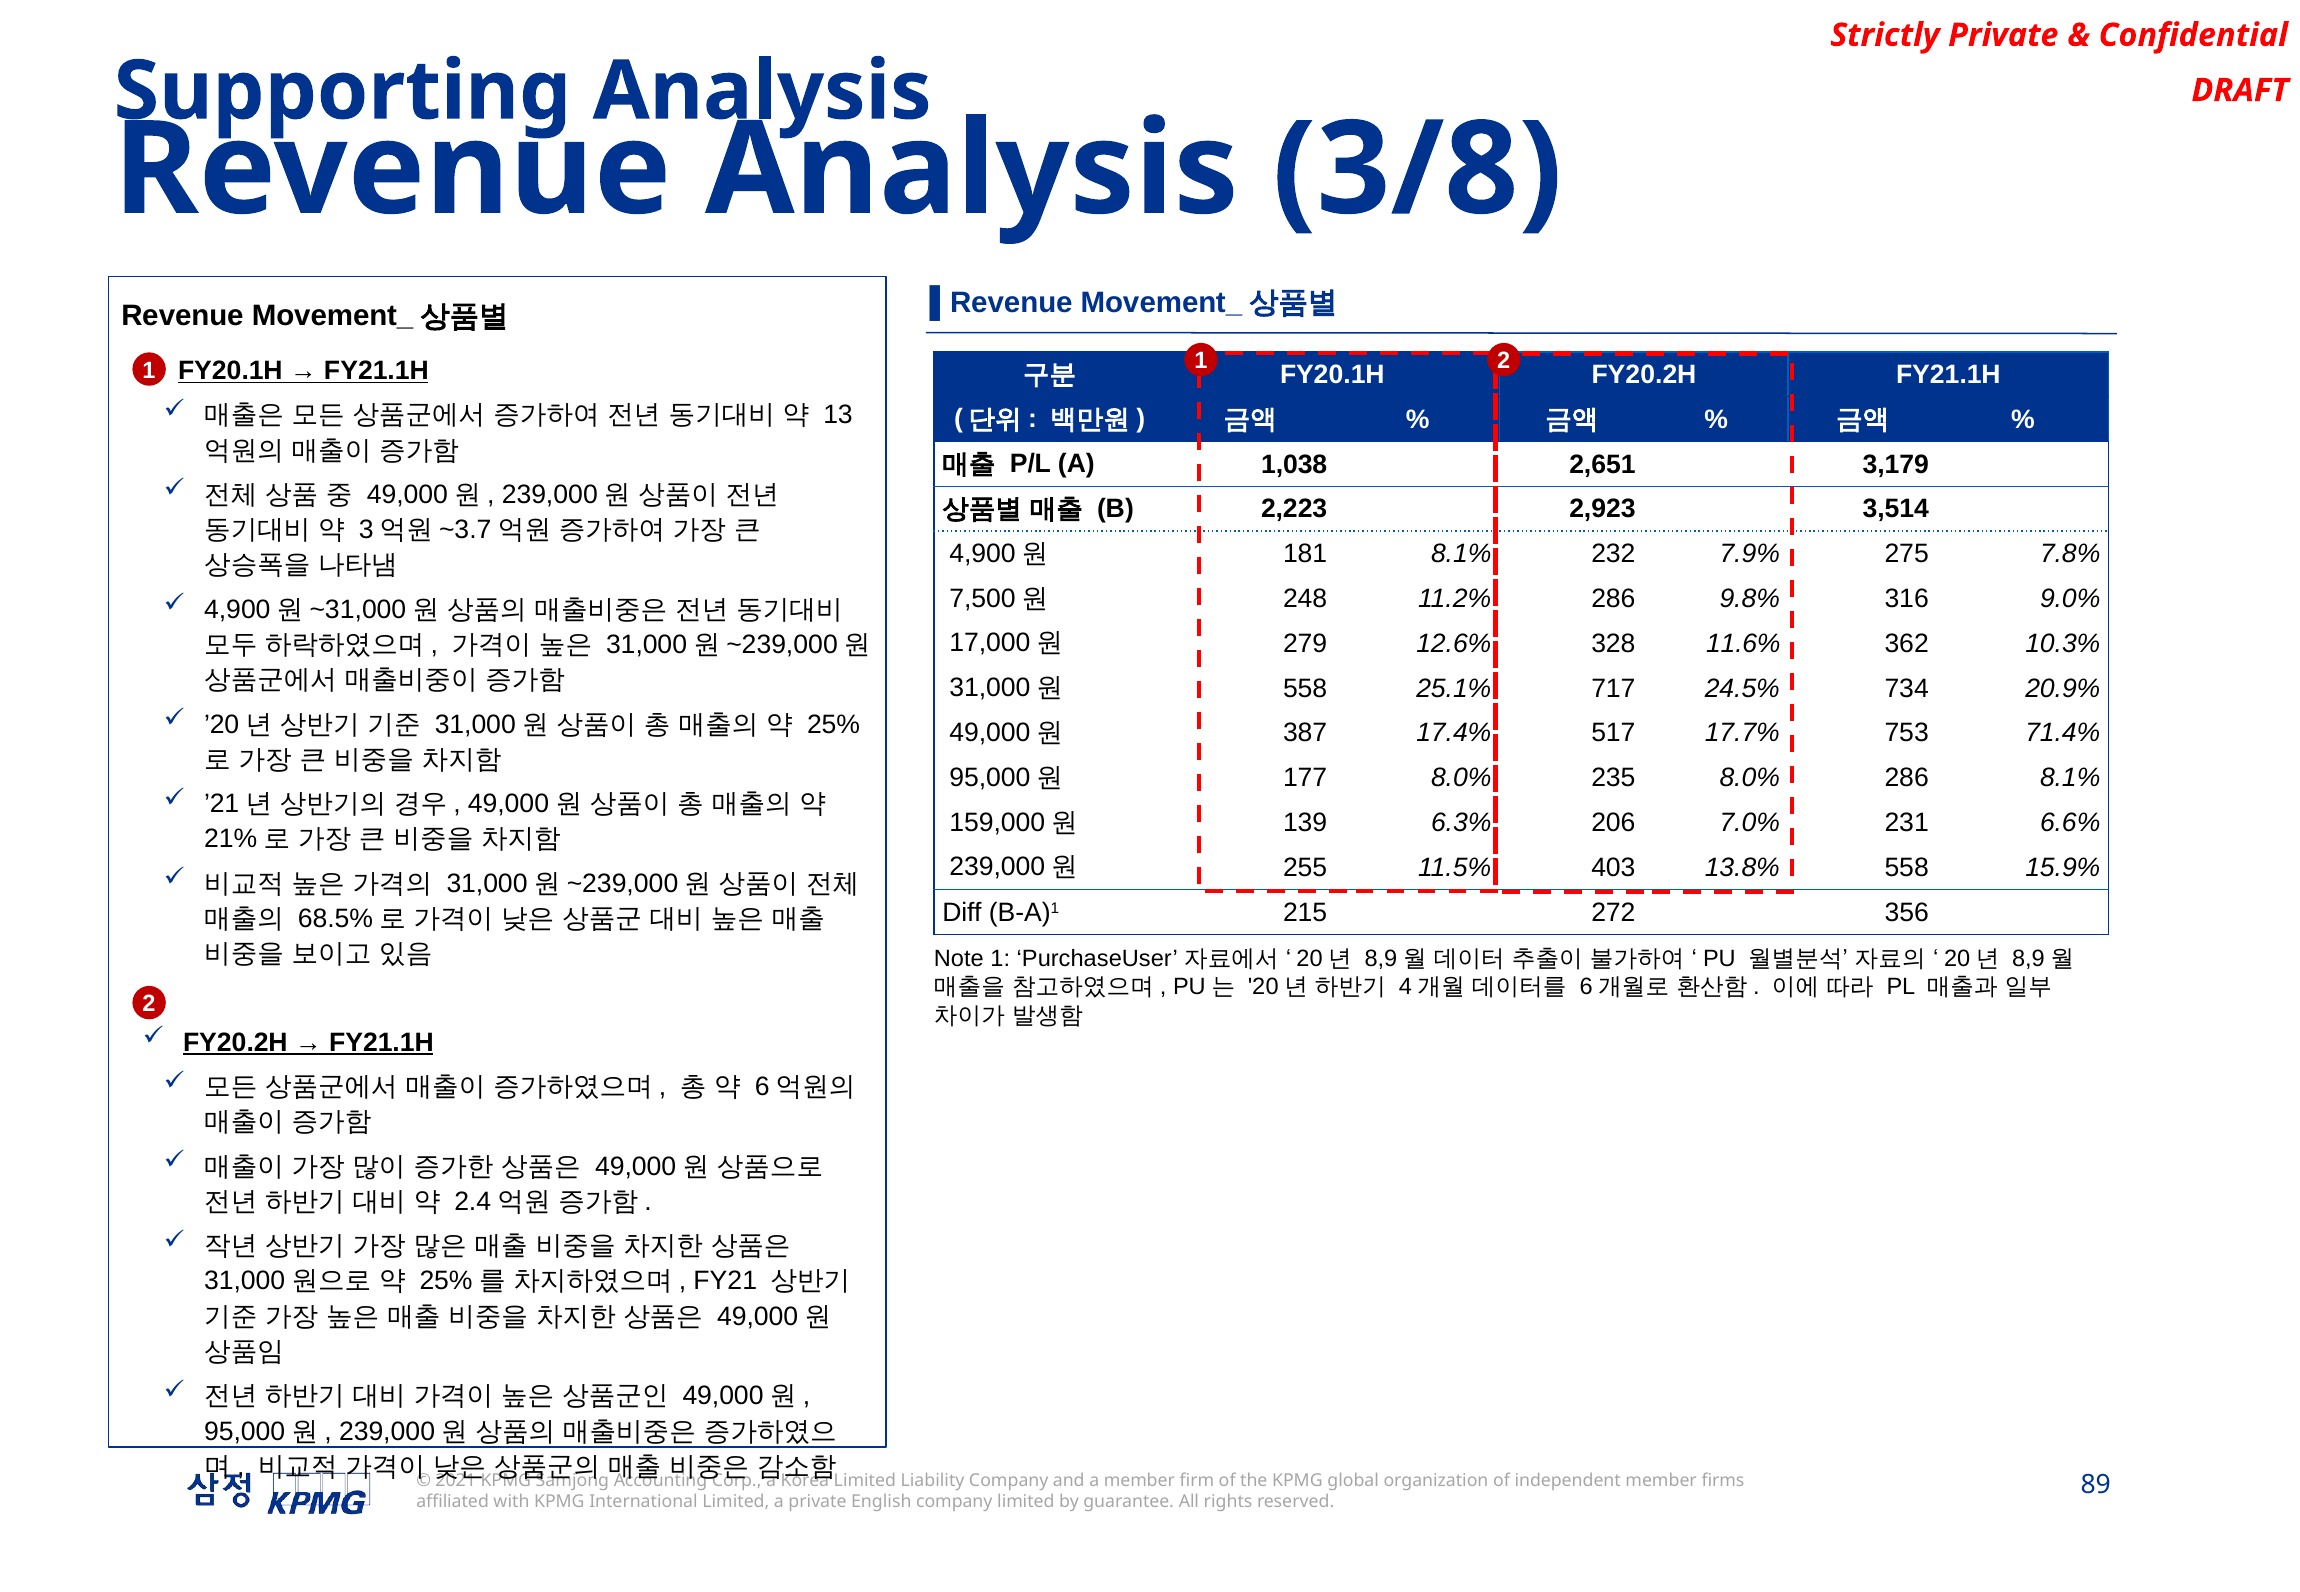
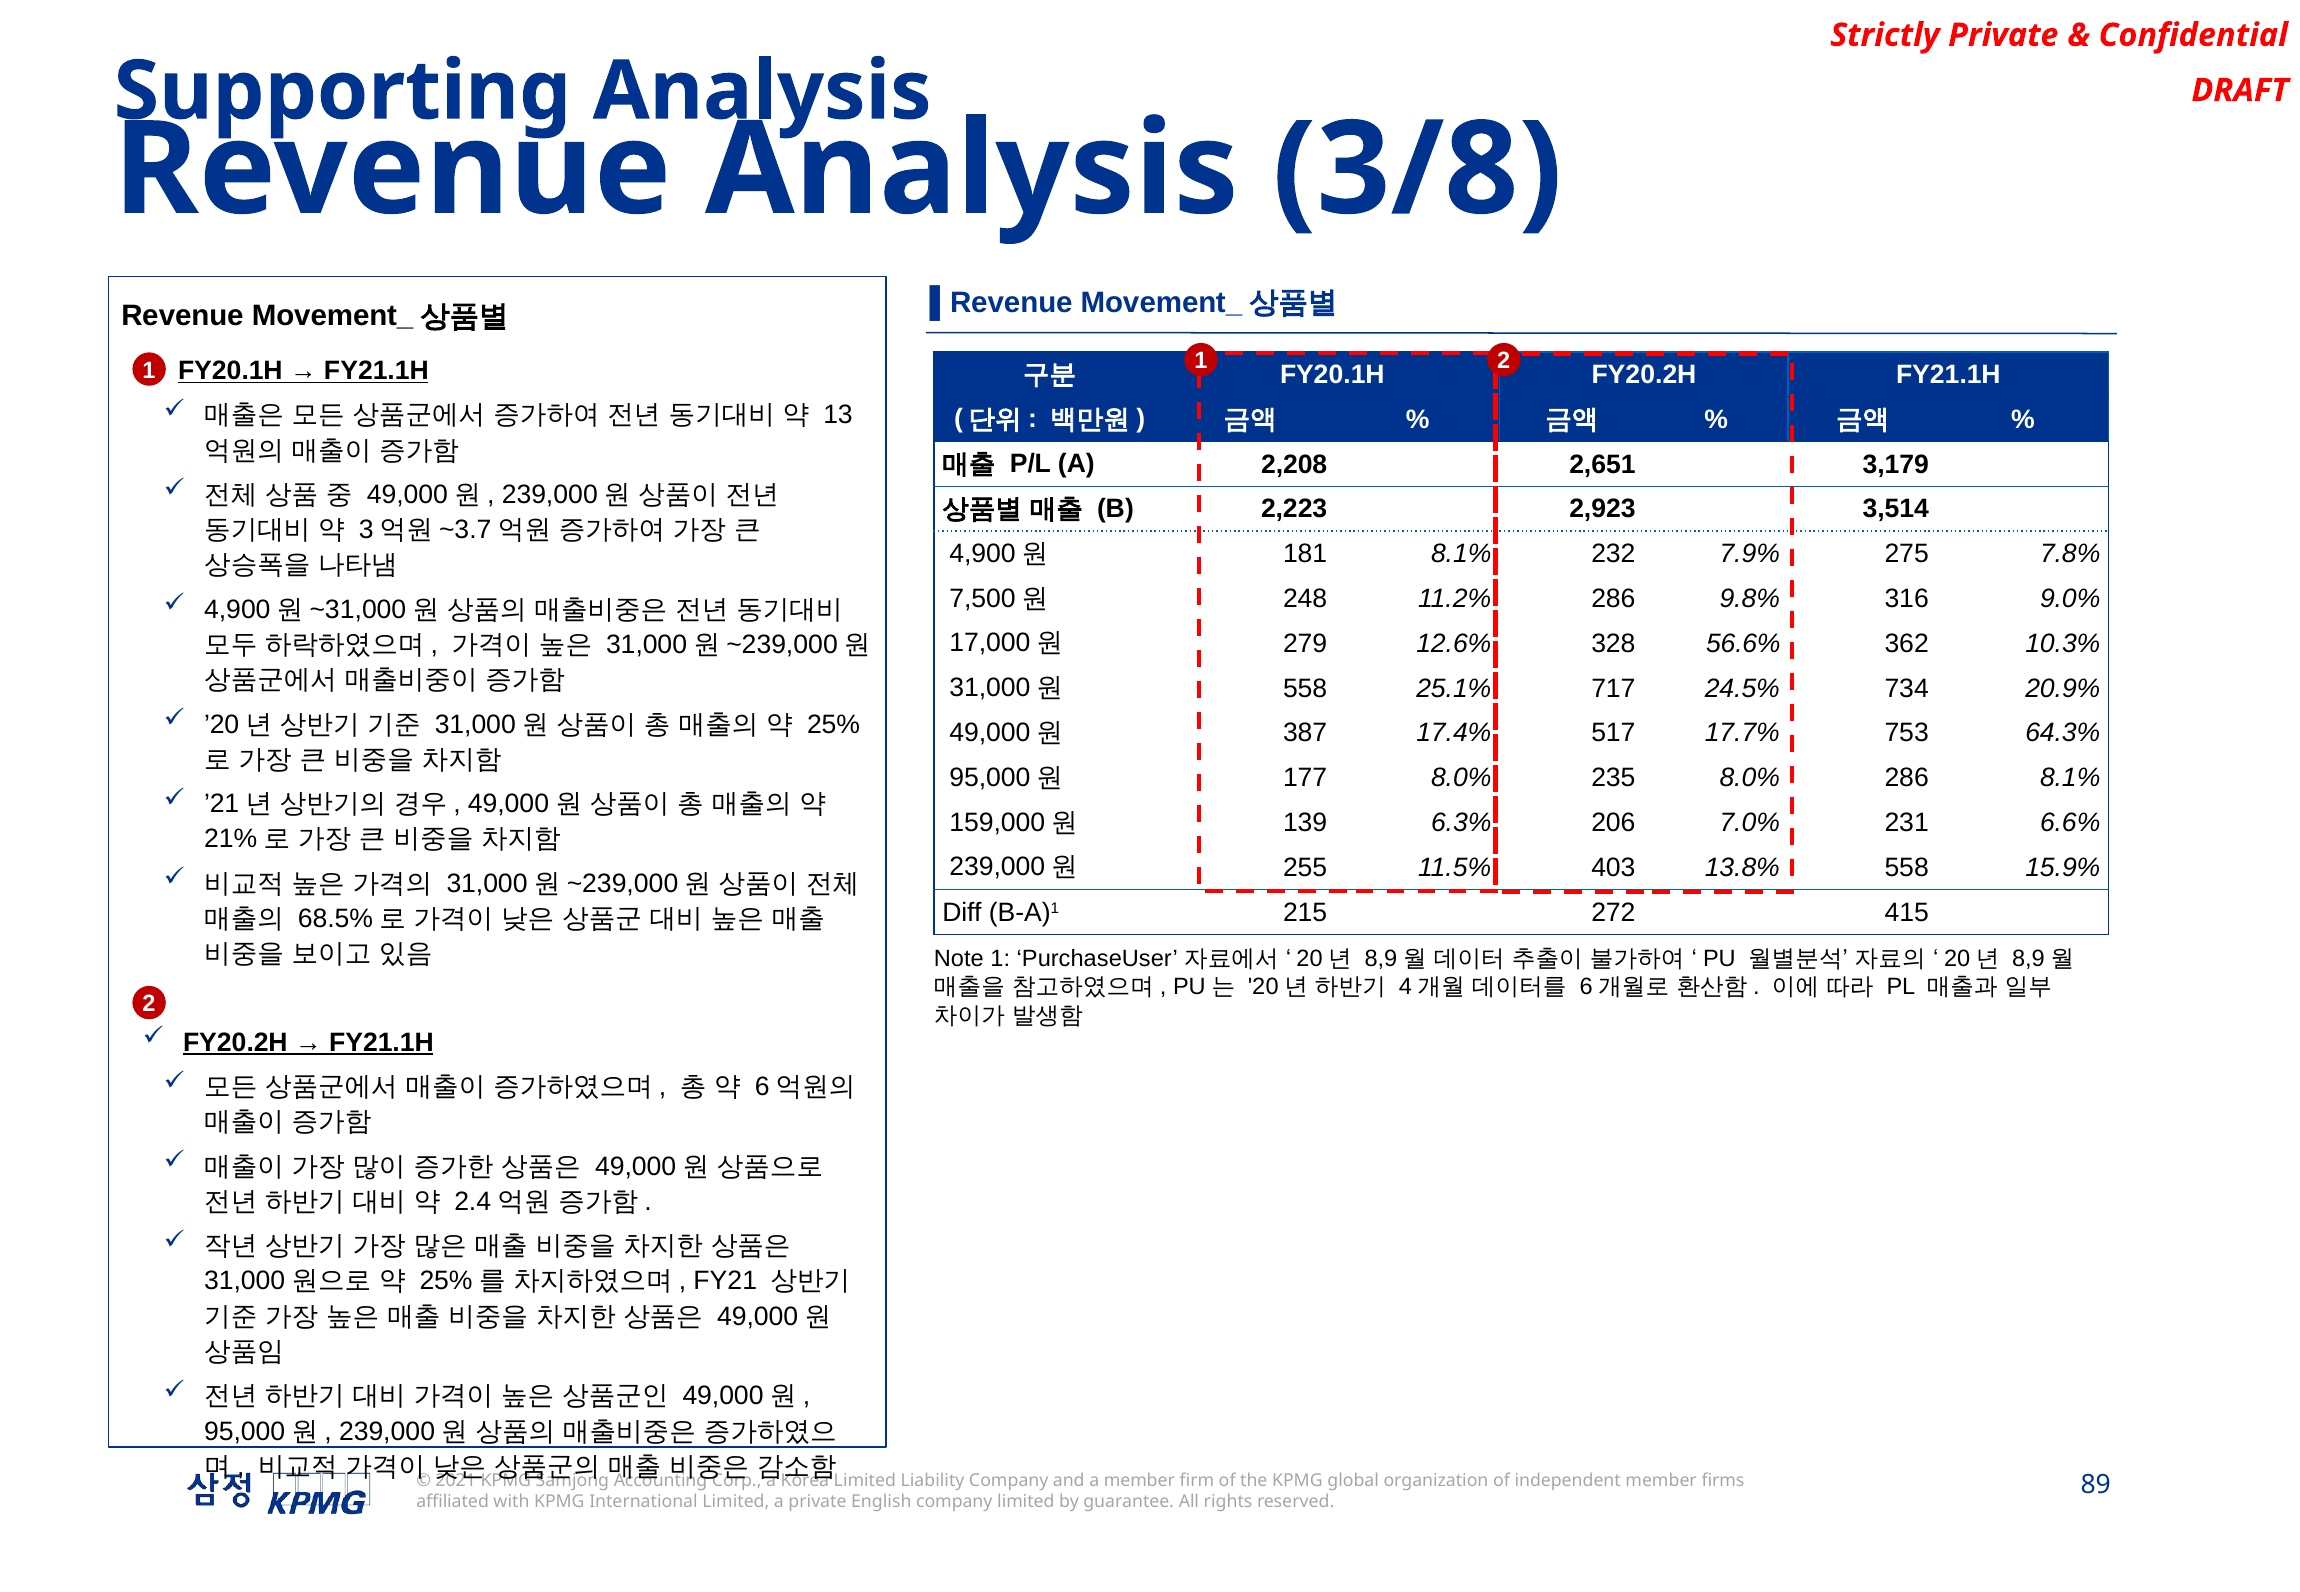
1,038: 1,038 -> 2,208 (1294, 464)
11.6%: 11.6% -> 56.6% (1743, 644)
71.4%: 71.4% -> 64.3% (2063, 733)
356: 356 -> 415 (1907, 912)
